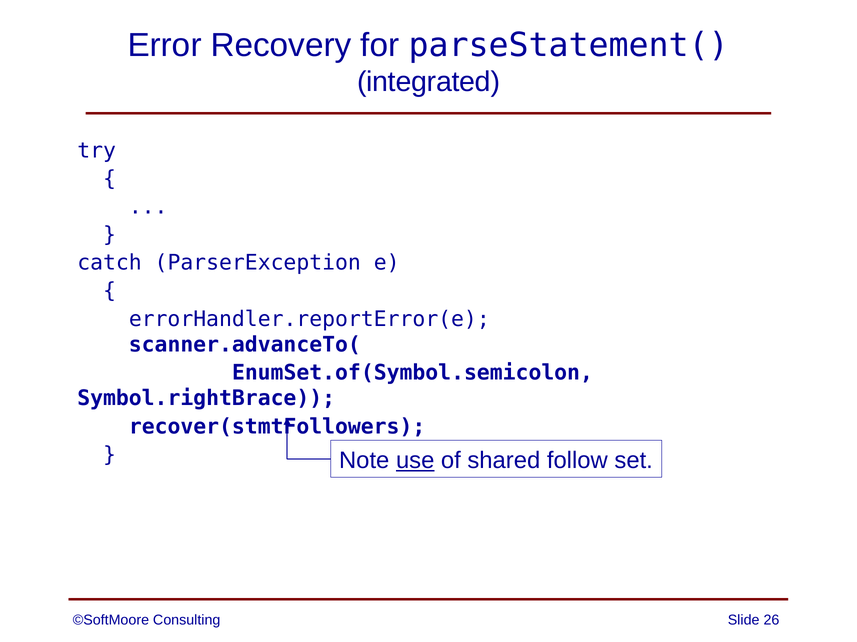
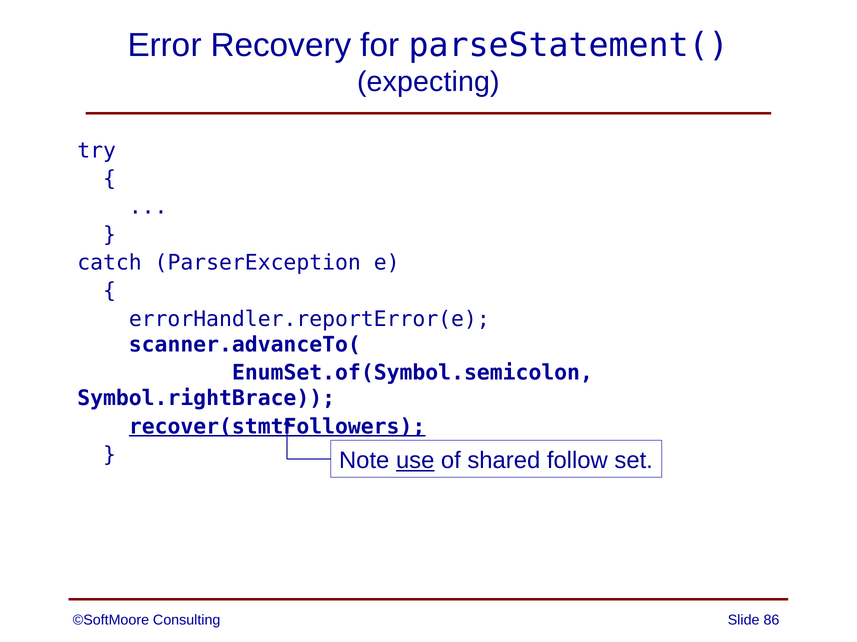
integrated: integrated -> expecting (428, 82)
recover(stmtFollowers underline: none -> present (277, 427)
26: 26 -> 86 (771, 621)
